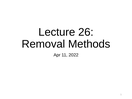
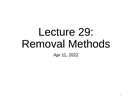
26: 26 -> 29 (86, 32)
